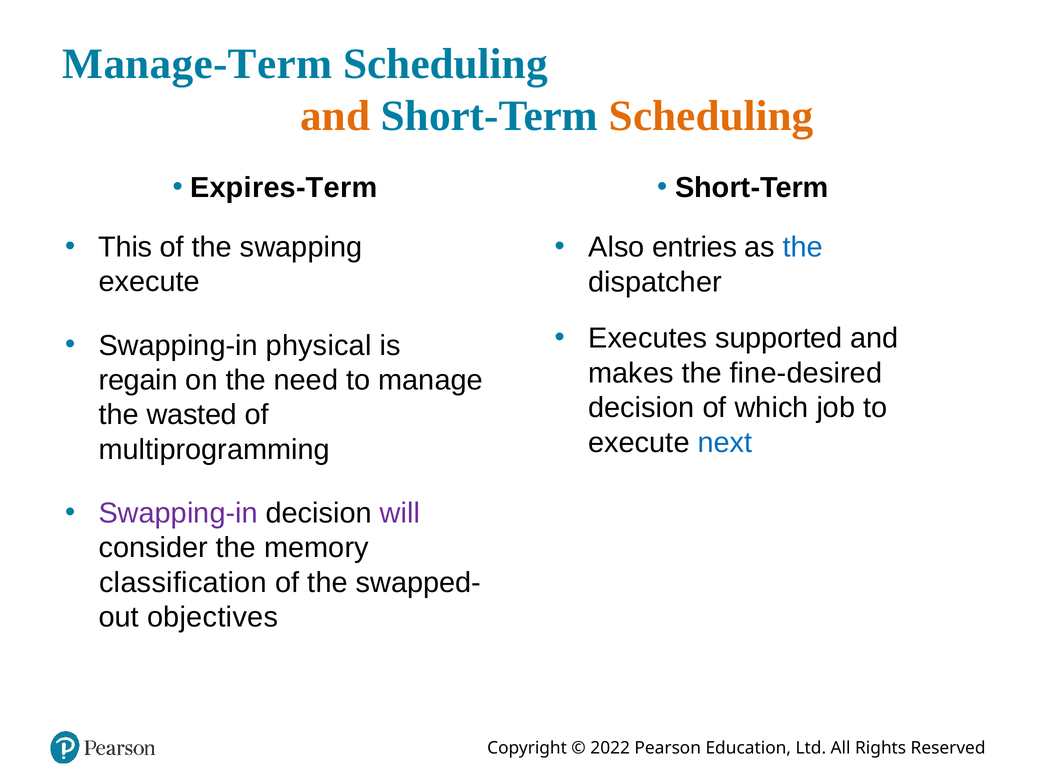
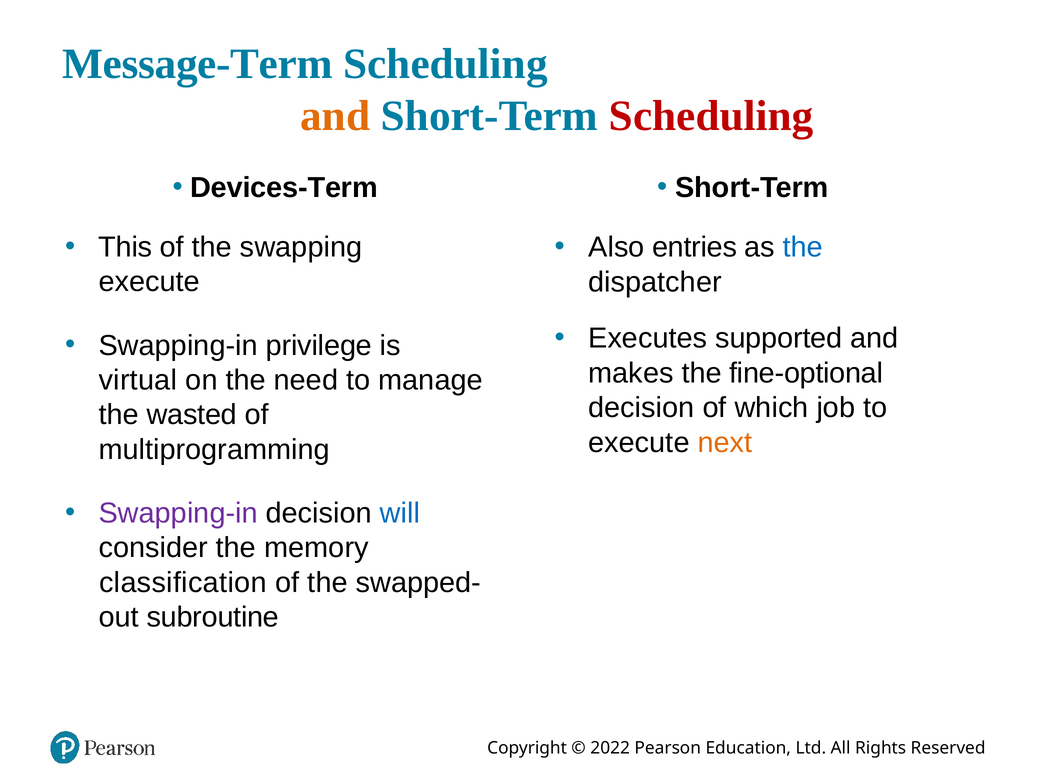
Manage-Term: Manage-Term -> Message-Term (198, 64)
Scheduling colour: orange -> red (711, 116)
Expires-Term: Expires-Term -> Devices-Term (284, 188)
physical: physical -> privilege (319, 346)
fine-desired: fine-desired -> fine-optional (806, 373)
regain: regain -> virtual (138, 380)
next colour: blue -> orange (725, 443)
will colour: purple -> blue (400, 513)
objectives: objectives -> subroutine (213, 617)
